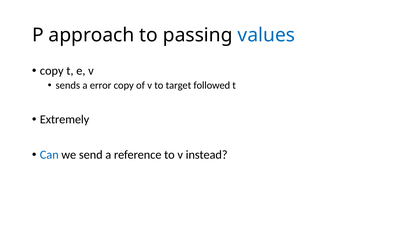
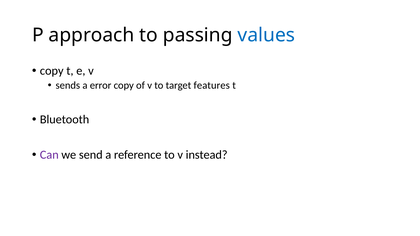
followed: followed -> features (212, 85)
Extremely: Extremely -> Bluetooth (65, 120)
Can colour: blue -> purple (49, 155)
